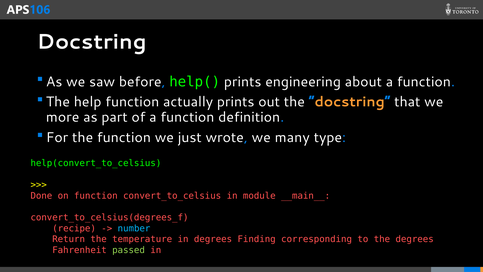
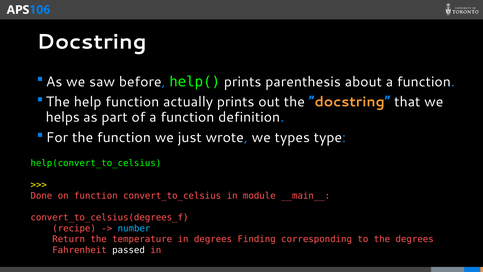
engineering: engineering -> parenthesis (303, 82)
more: more -> helps (63, 117)
many: many -> types (292, 137)
passed colour: light green -> white (129, 250)
